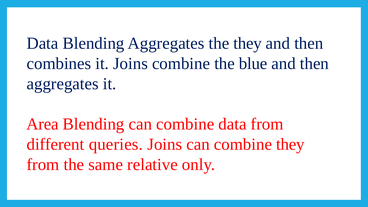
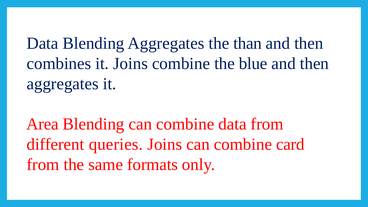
the they: they -> than (248, 43)
combine they: they -> card (290, 144)
relative: relative -> formats (153, 165)
